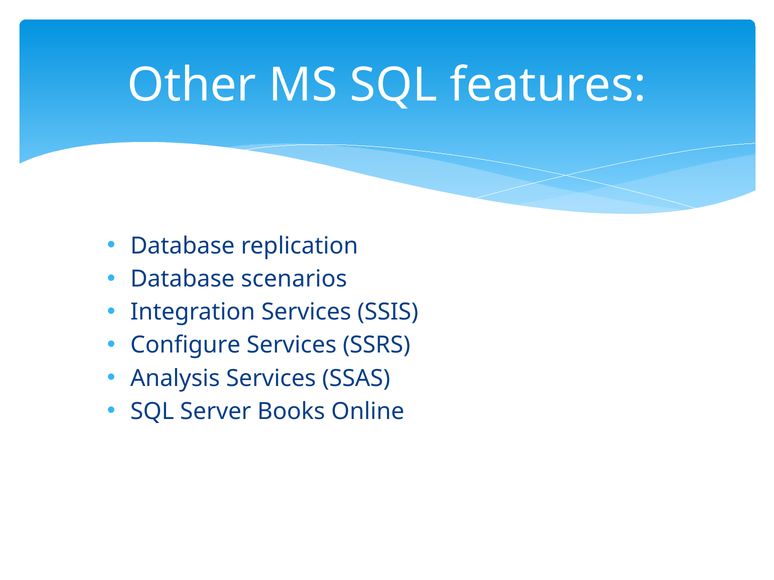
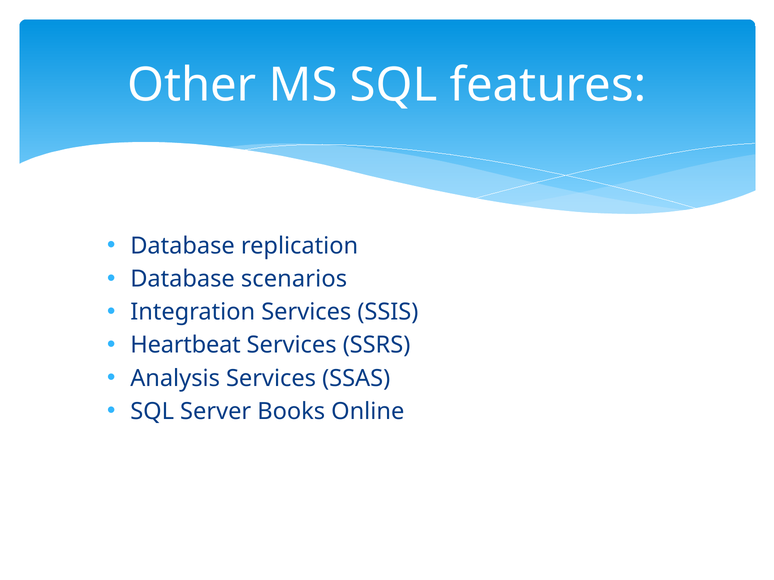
Configure: Configure -> Heartbeat (186, 345)
